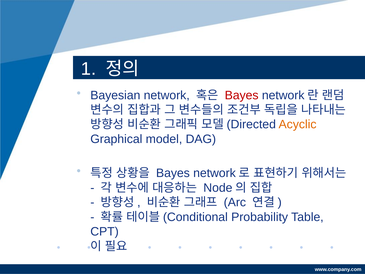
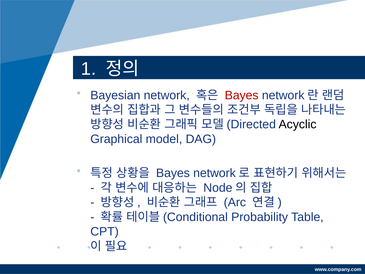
Acyclic colour: orange -> black (298, 124)
